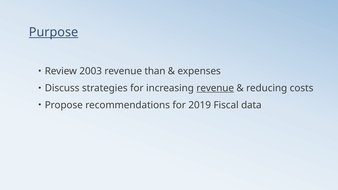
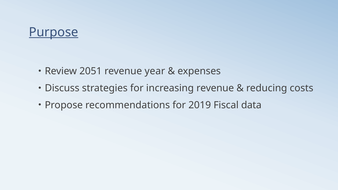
2003: 2003 -> 2051 (91, 71)
than: than -> year (155, 71)
revenue underline: present -> none (215, 88)
